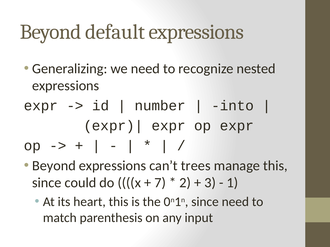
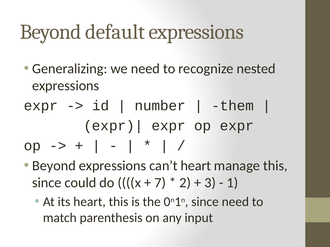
into: into -> them (233, 106)
can’t trees: trees -> heart (196, 166)
